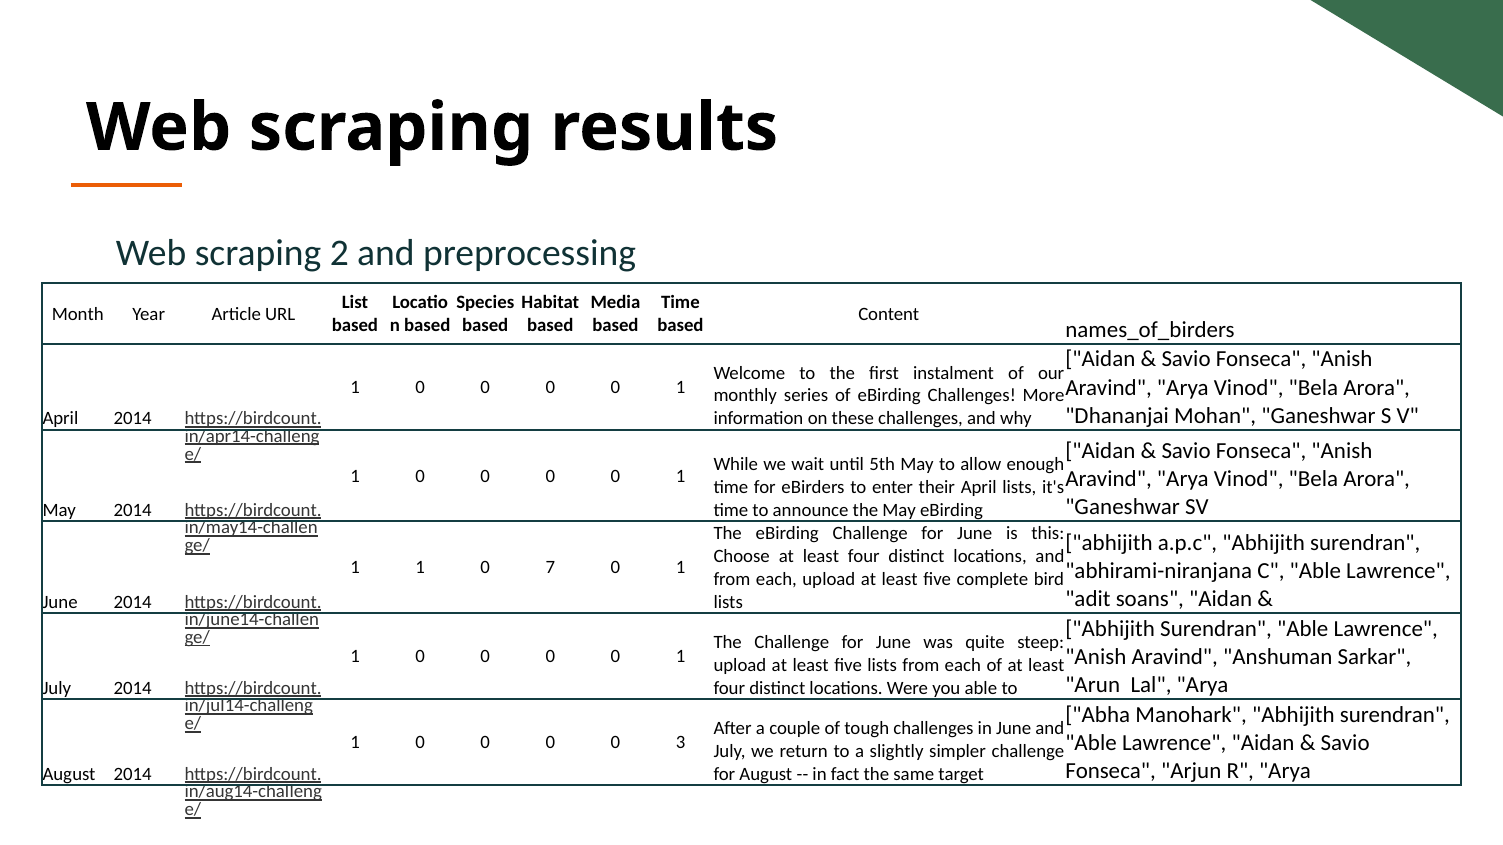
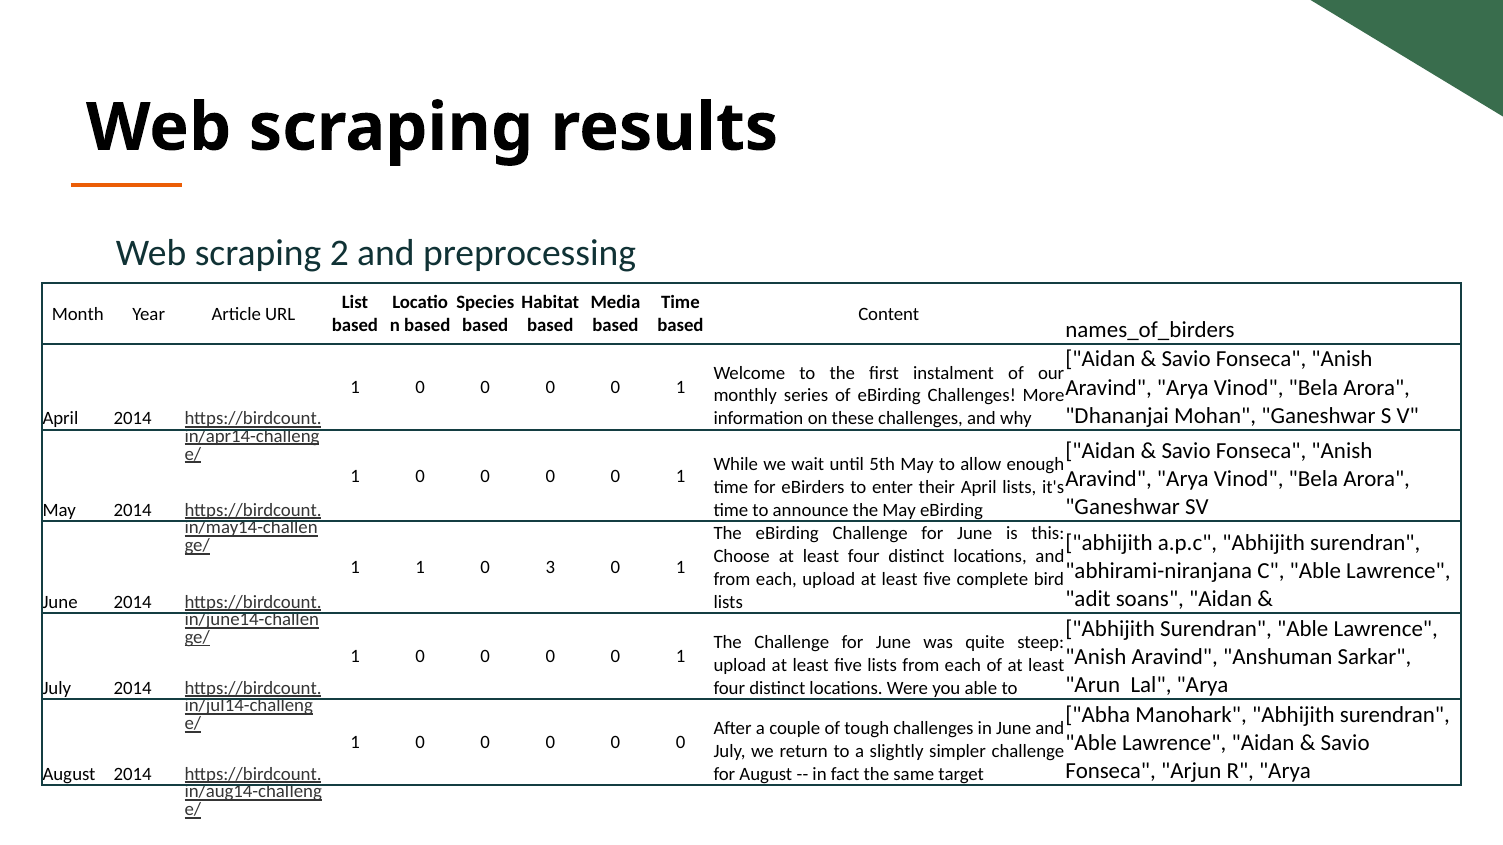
7: 7 -> 3 (550, 568)
3: 3 -> 0 (681, 743)
